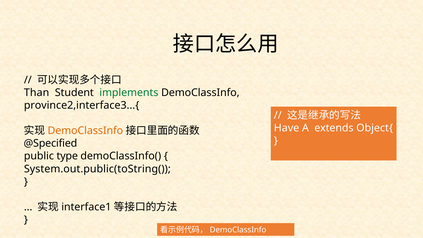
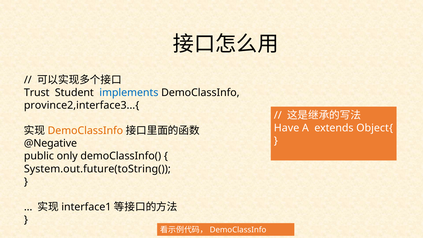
Than: Than -> Trust (37, 93)
implements colour: green -> blue (129, 93)
@Specified: @Specified -> @Negative (50, 143)
type: type -> only (67, 156)
System.out.public(toString(: System.out.public(toString( -> System.out.future(toString( (97, 169)
